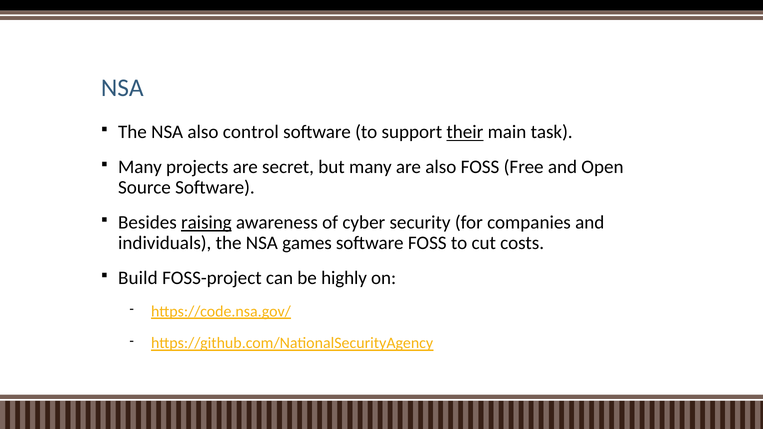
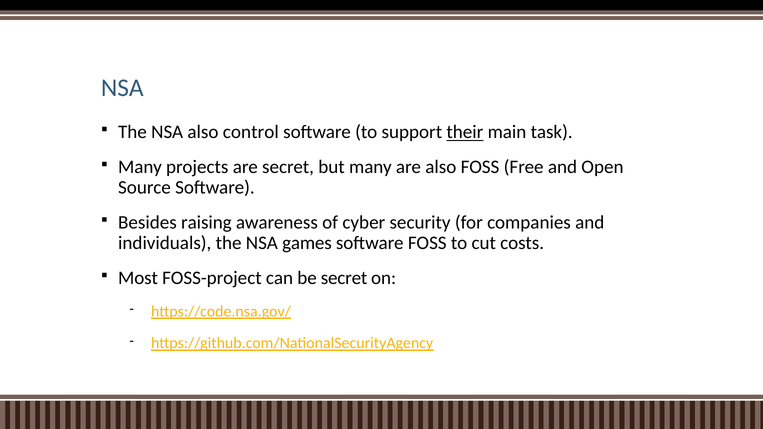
raising underline: present -> none (206, 223)
Build: Build -> Most (138, 278)
be highly: highly -> secret (344, 278)
